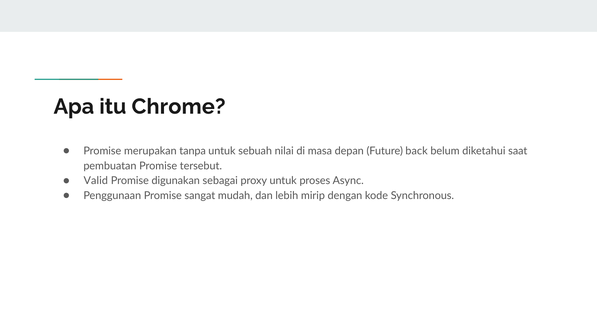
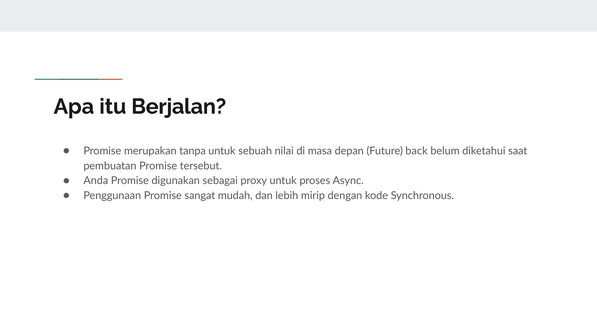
Chrome: Chrome -> Berjalan (179, 107)
Valid: Valid -> Anda (96, 181)
